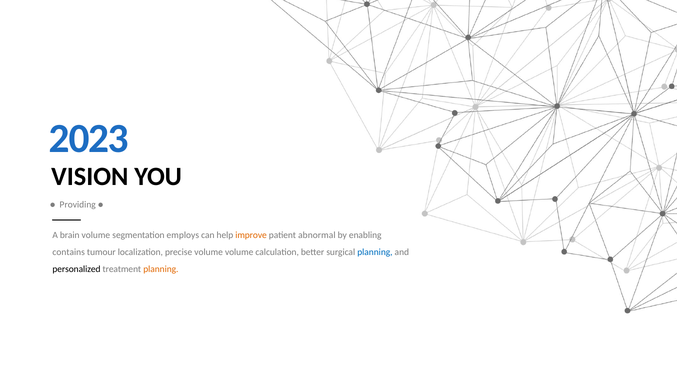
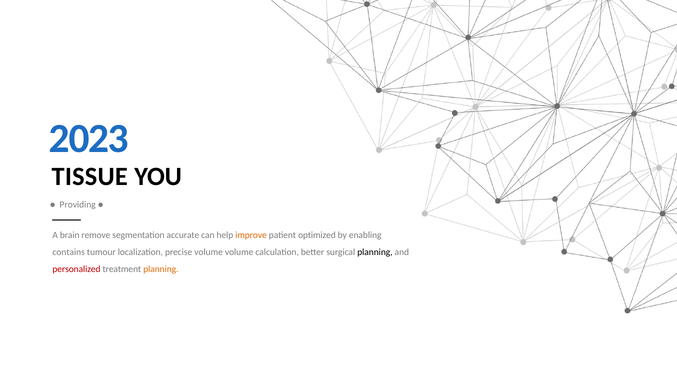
VISION: VISION -> TISSUE (90, 177)
brain volume: volume -> remove (96, 235)
employs: employs -> accurate (183, 235)
abnormal: abnormal -> optimized (317, 235)
planning colour: blue -> black (375, 252)
personalized colour: black -> red (76, 269)
